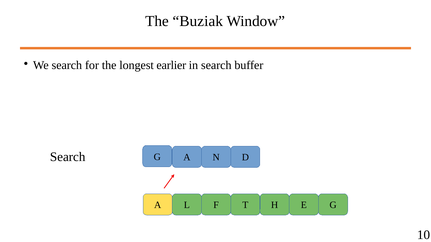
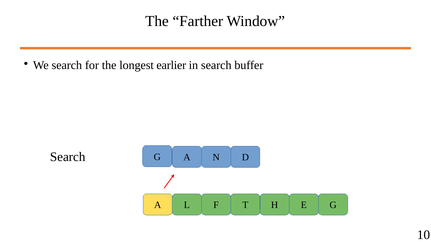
Buziak: Buziak -> Farther (198, 21)
